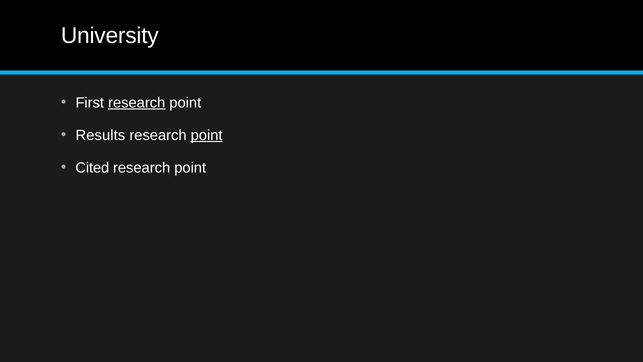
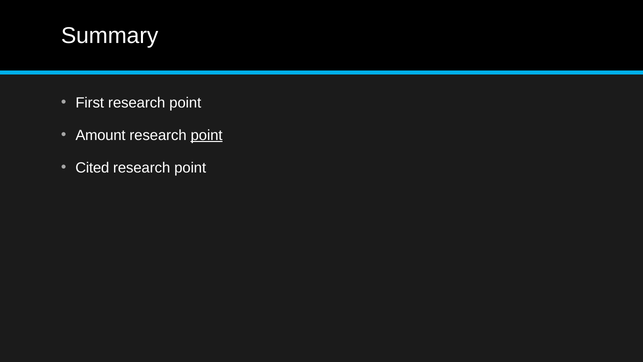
University: University -> Summary (110, 35)
research underline: present -> none (137, 103)
Results: Results -> Amount (101, 135)
